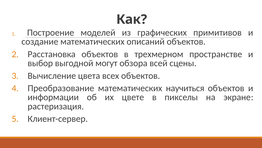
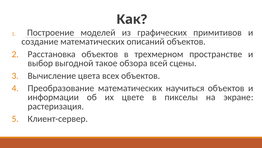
могут: могут -> такое (106, 63)
